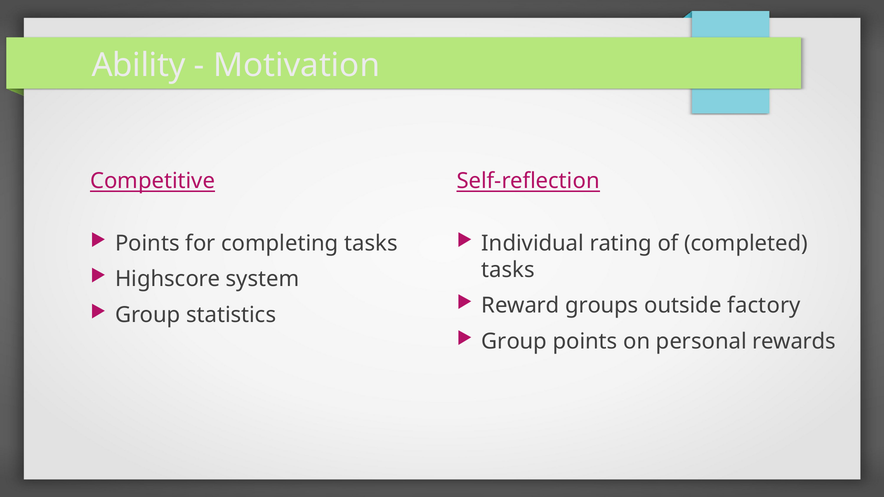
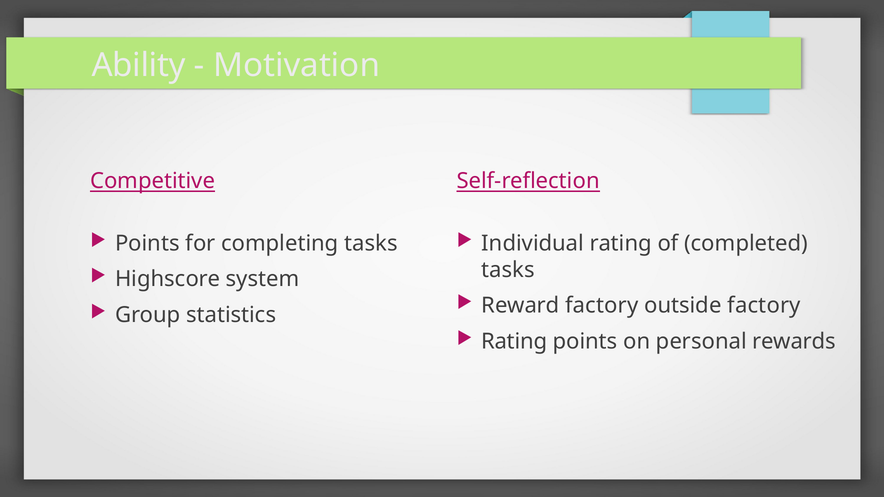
Reward groups: groups -> factory (602, 306)
Group: Group -> Rating (514, 342)
